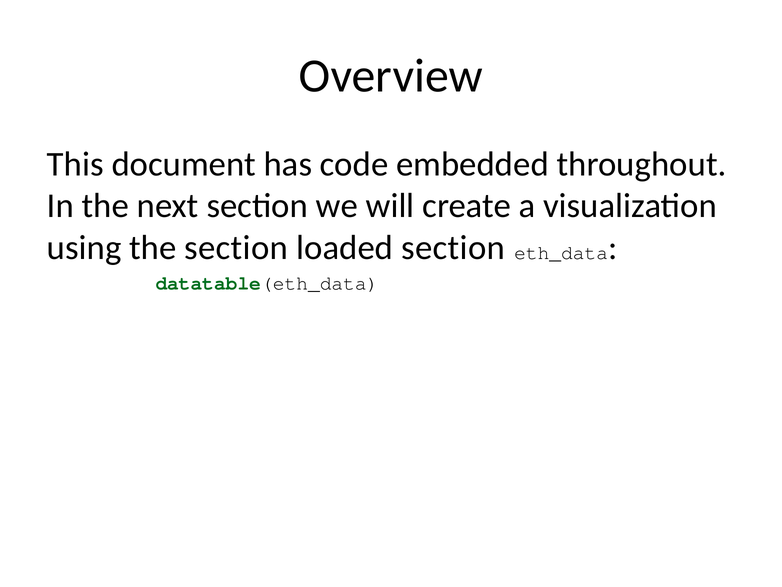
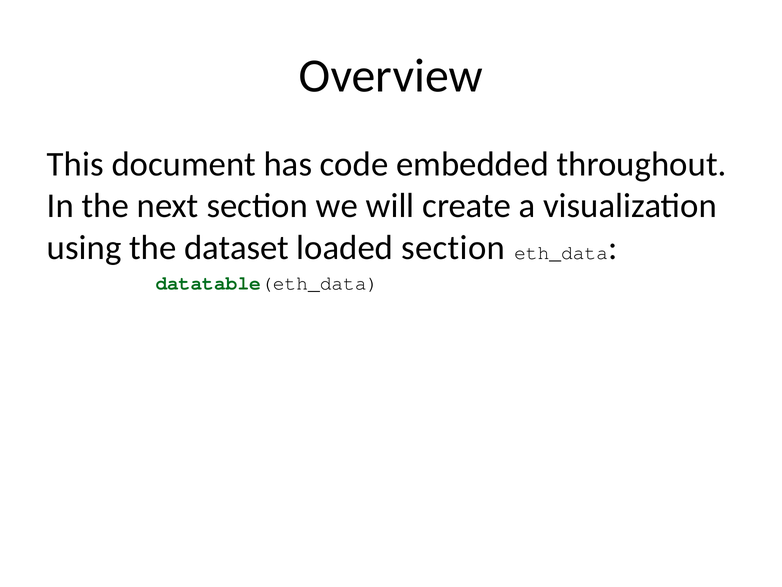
the section: section -> dataset (237, 247)
